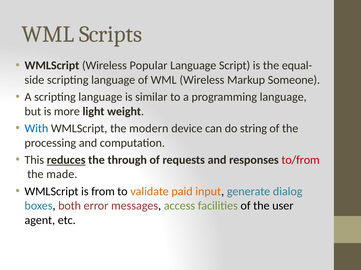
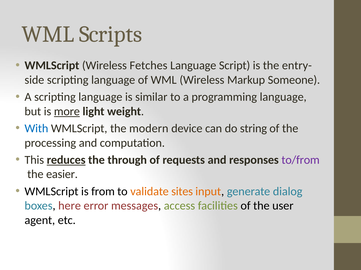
Popular: Popular -> Fetches (148, 66)
equal-: equal- -> entry- (297, 66)
more underline: none -> present (67, 112)
to/from colour: red -> purple (301, 160)
made: made -> easier (62, 175)
paid: paid -> sites (182, 192)
both: both -> here (70, 206)
